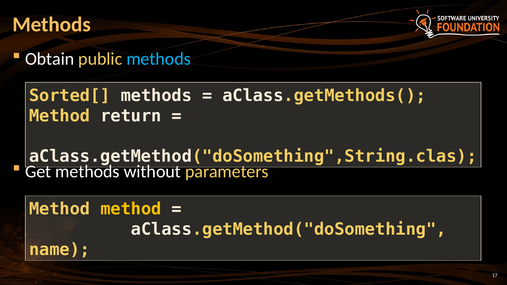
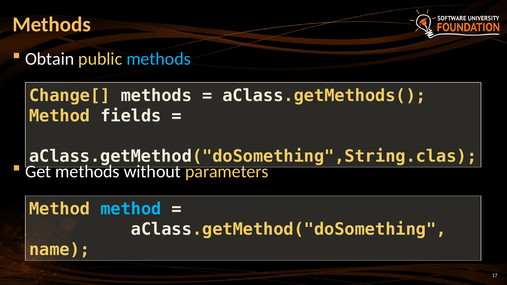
Sorted[: Sorted[ -> Change[ (70, 96)
return: return -> fields (131, 116)
method colour: yellow -> light blue (131, 209)
